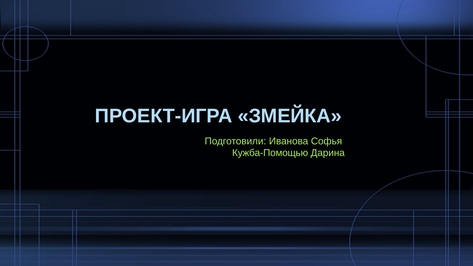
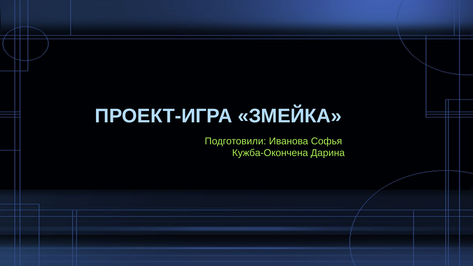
Кужба-Помощью: Кужба-Помощью -> Кужба-Окончена (270, 153)
